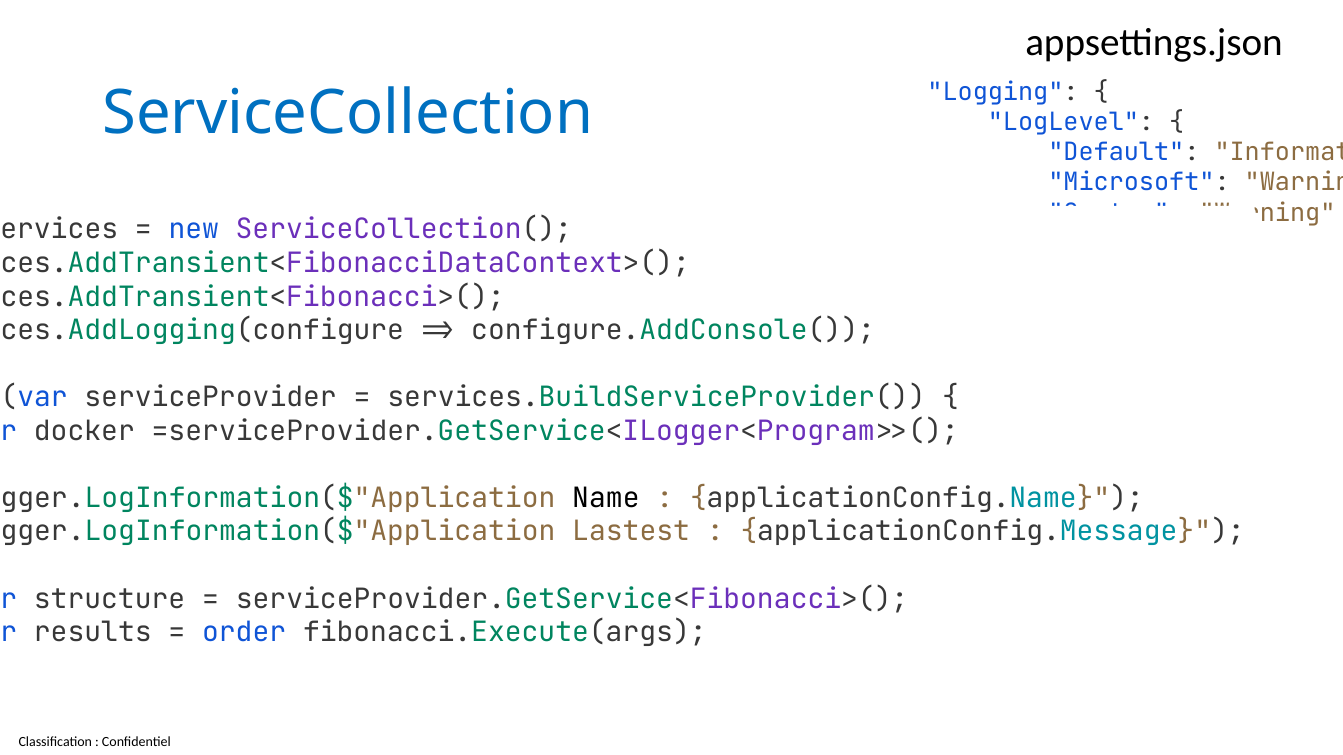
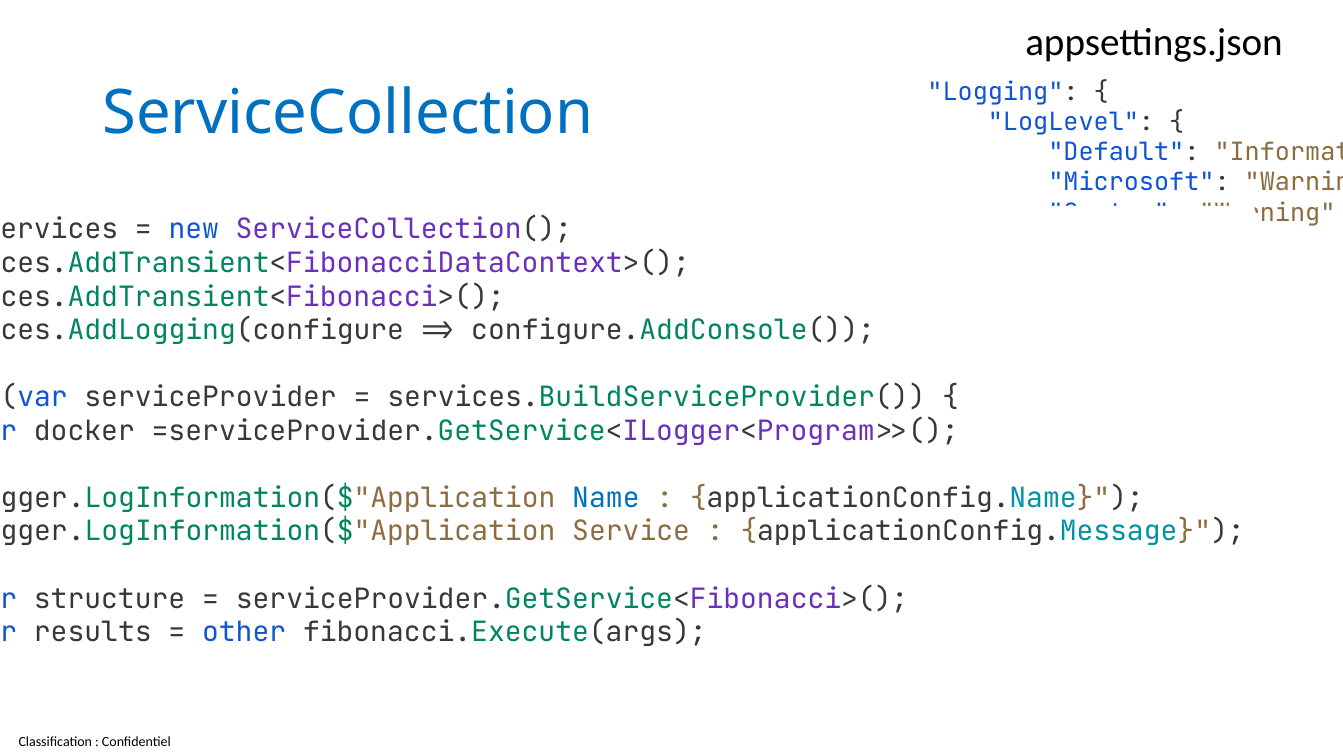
Name colour: black -> blue (606, 498)
Lastest: Lastest -> Service (631, 532)
order: order -> other (244, 633)
